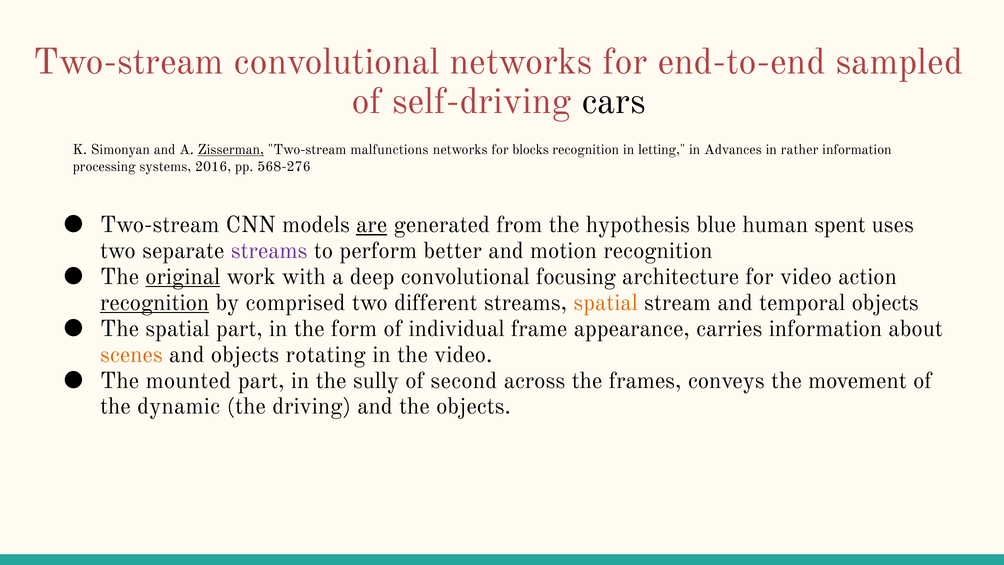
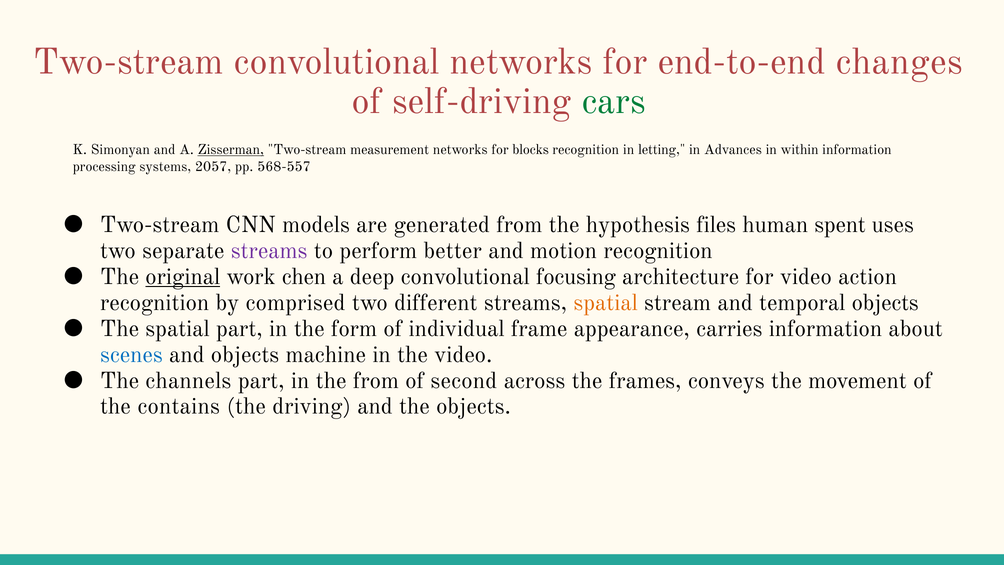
sampled: sampled -> changes (899, 62)
cars colour: black -> green (614, 101)
malfunctions: malfunctions -> measurement (390, 150)
rather: rather -> within (800, 150)
2016: 2016 -> 2057 (213, 167)
568-276: 568-276 -> 568-557 (284, 167)
are underline: present -> none (372, 225)
blue: blue -> files (716, 225)
with: with -> chen (304, 277)
recognition underline: present -> none (155, 303)
scenes colour: orange -> blue (131, 354)
rotating: rotating -> machine (326, 354)
mounted: mounted -> channels (188, 380)
the sully: sully -> from (376, 380)
dynamic: dynamic -> contains (179, 406)
